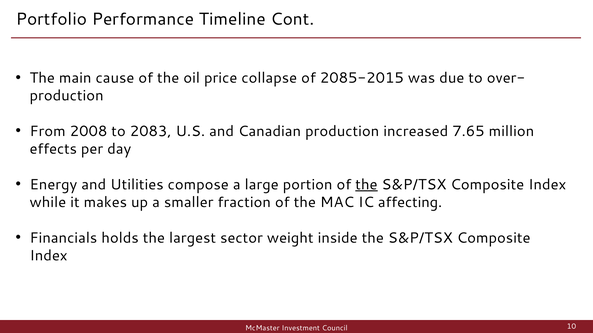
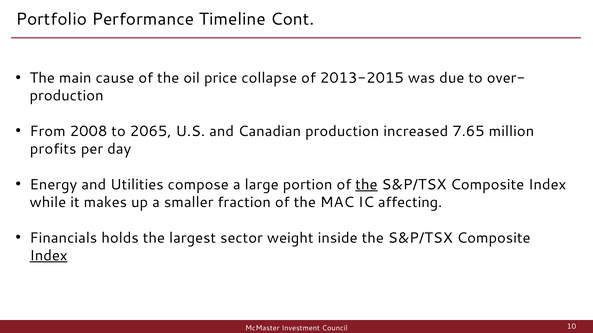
2085-2015: 2085-2015 -> 2013-2015 (362, 78)
2083: 2083 -> 2065 (151, 131)
effects: effects -> profits (53, 149)
Index underline: none -> present (49, 256)
